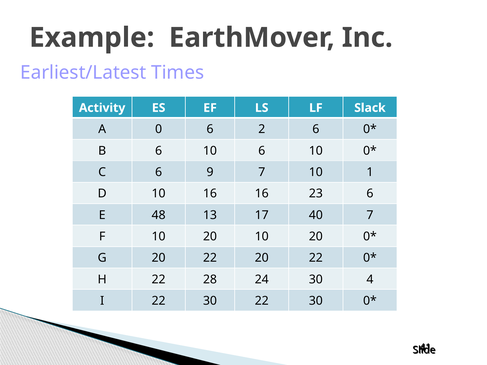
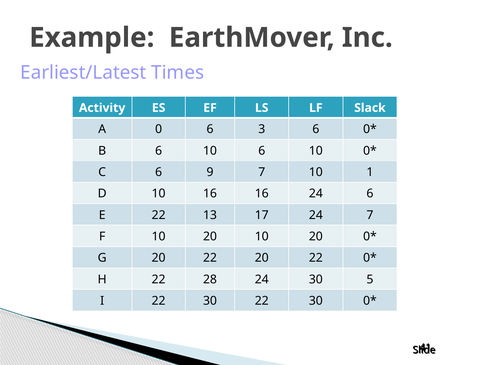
2: 2 -> 3 (262, 129)
16 23: 23 -> 24 (316, 194)
E 48: 48 -> 22 (159, 215)
17 40: 40 -> 24 (316, 215)
4: 4 -> 5 (370, 280)
